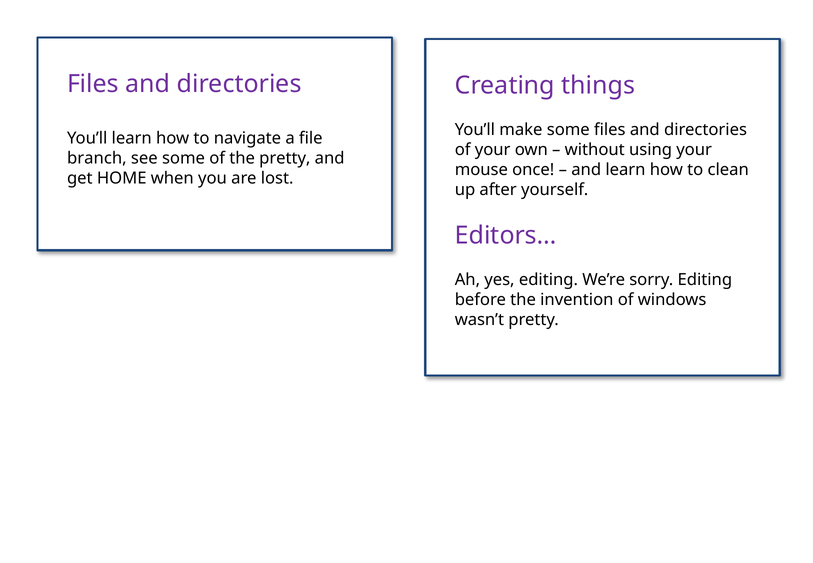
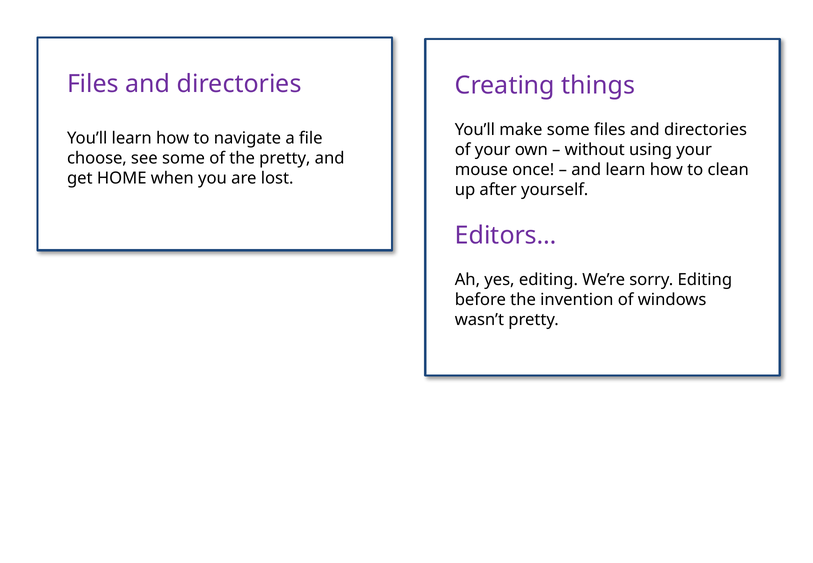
branch: branch -> choose (97, 158)
